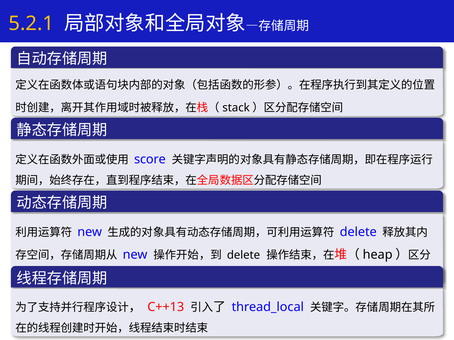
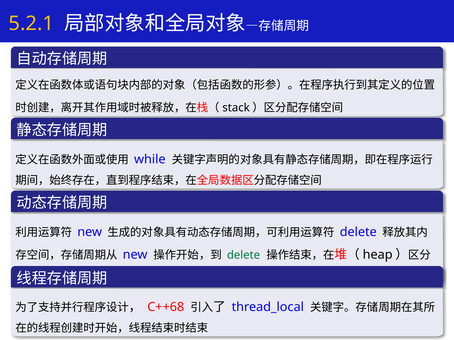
score: score -> while (150, 159)
delete colour: black -> green (244, 256)
C++13: C++13 -> C++68 (166, 307)
